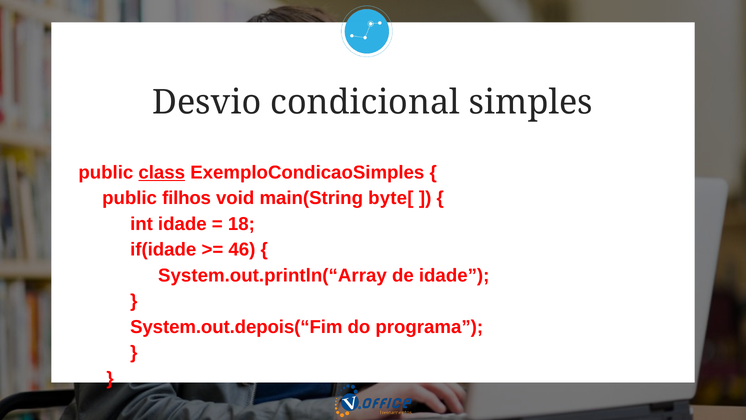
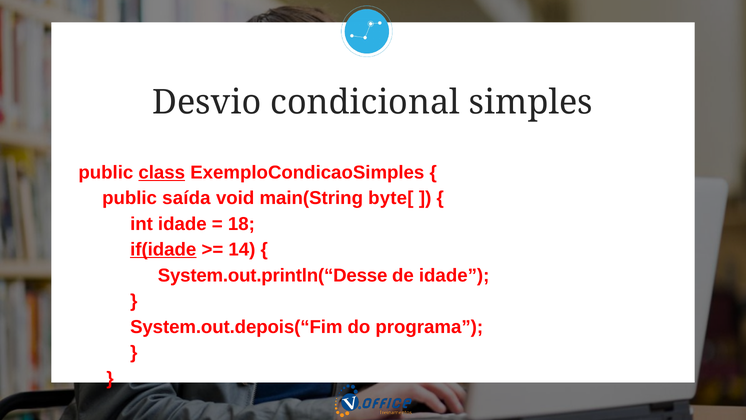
filhos: filhos -> saída (186, 198)
if(idade underline: none -> present (163, 249)
46: 46 -> 14 (242, 249)
System.out.println(“Array: System.out.println(“Array -> System.out.println(“Desse (273, 275)
